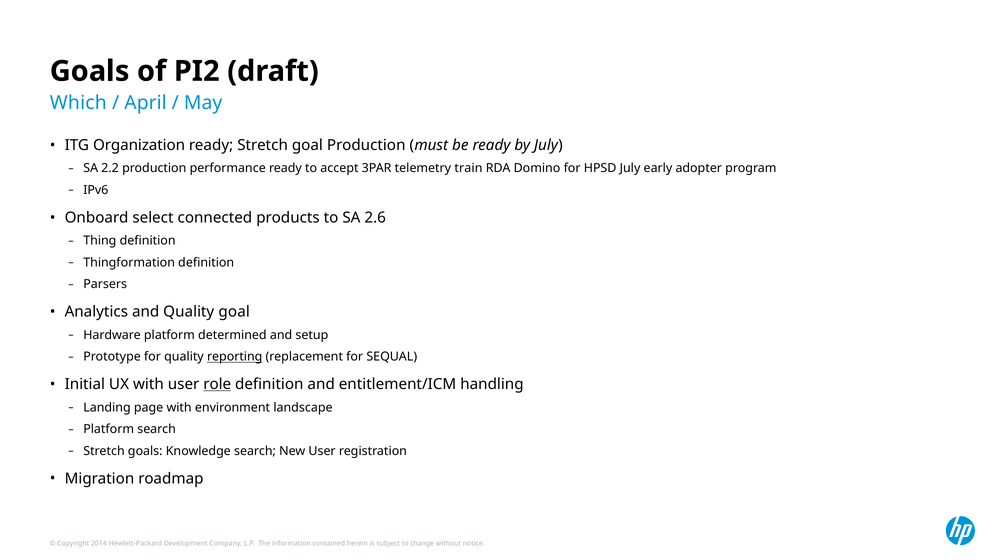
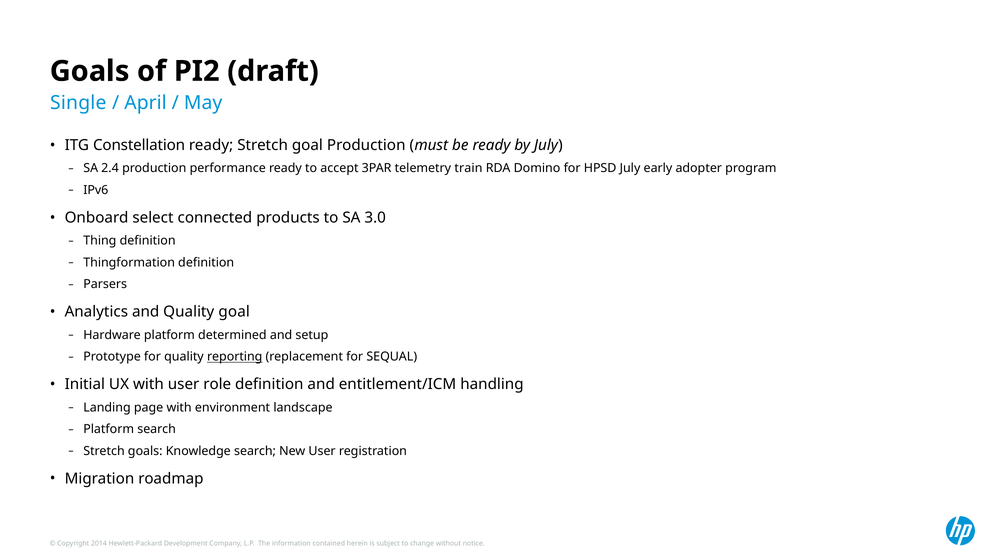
Which: Which -> Single (78, 103)
Organization: Organization -> Constellation (139, 145)
2.2: 2.2 -> 2.4 (110, 168)
2.6: 2.6 -> 3.0 (375, 217)
role underline: present -> none (217, 384)
